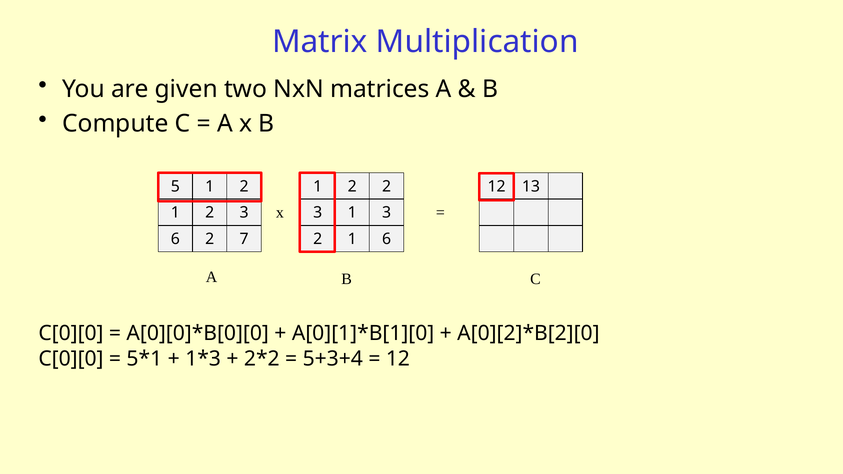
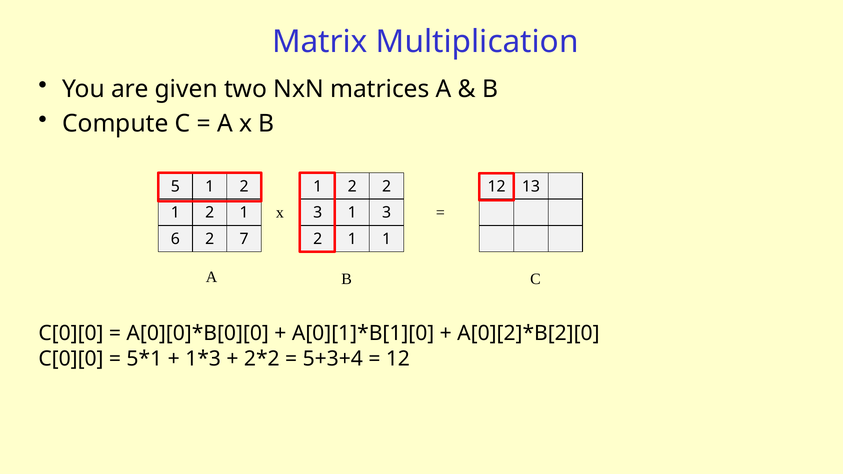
3: 3 -> 1 (244, 213)
1 6: 6 -> 1 (387, 239)
